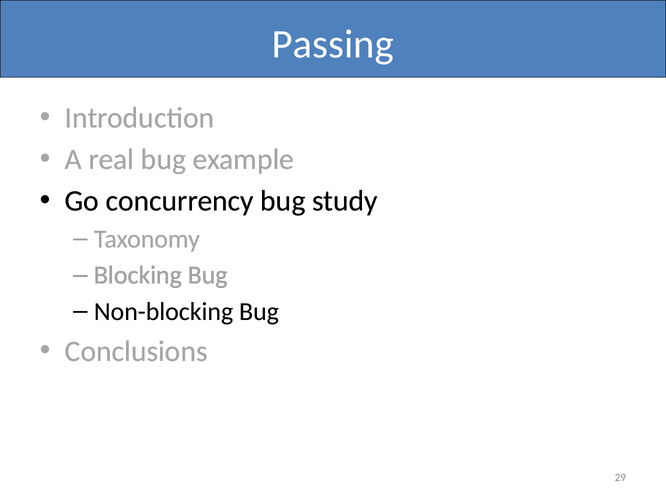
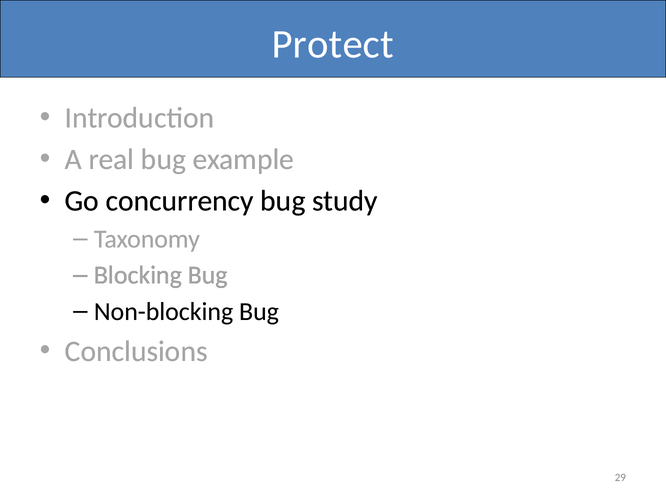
Passing: Passing -> Protect (333, 44)
